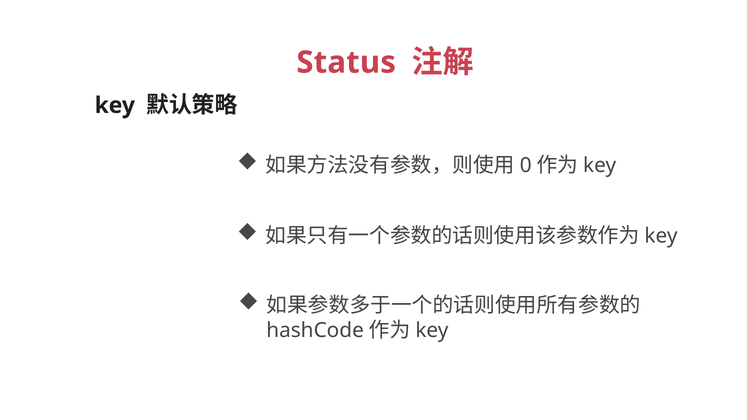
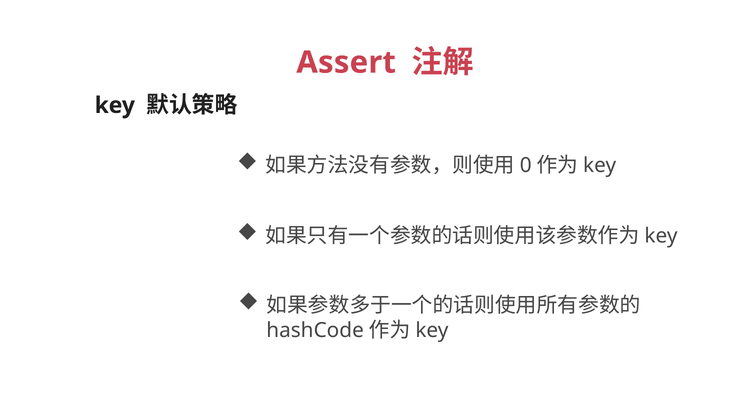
Status: Status -> Assert (346, 62)
